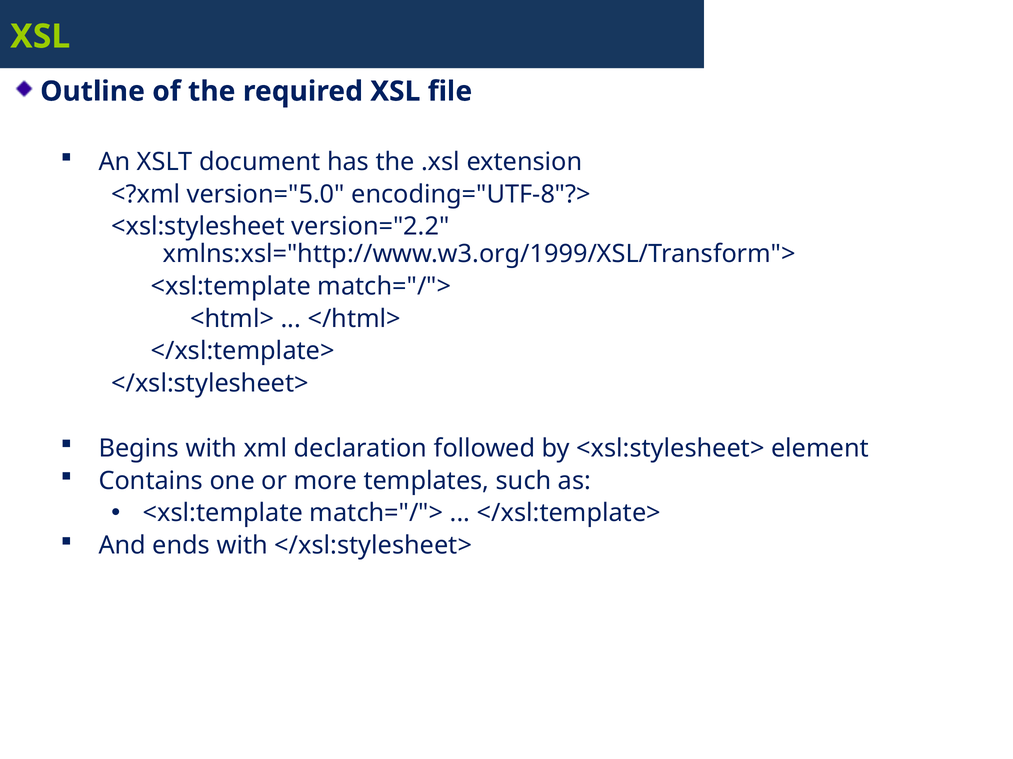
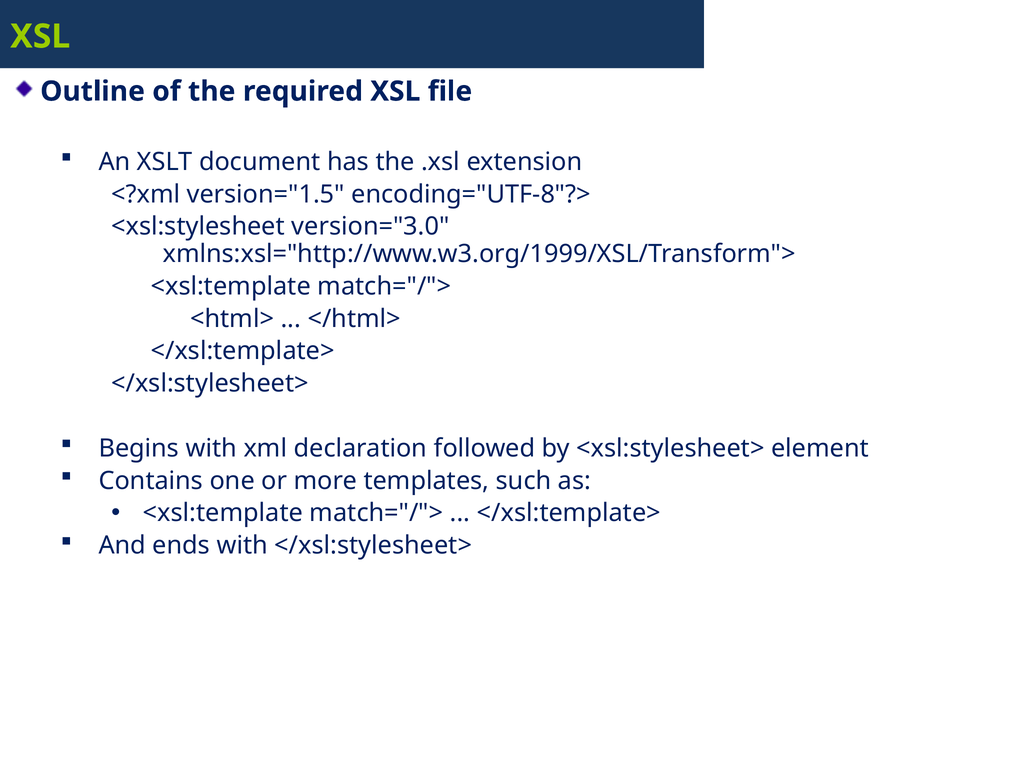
version="5.0: version="5.0 -> version="1.5 (266, 194)
version="2.2: version="2.2 -> version="3.0 (370, 227)
